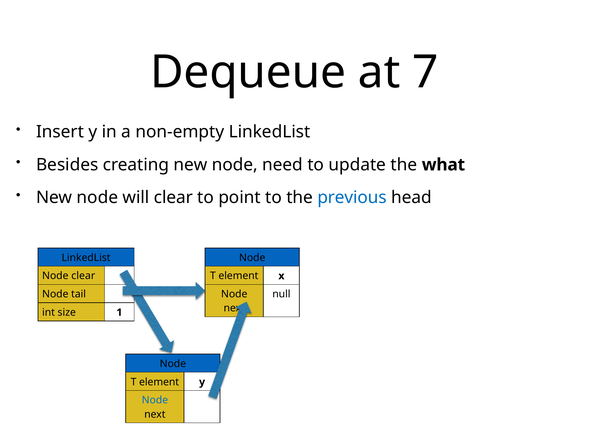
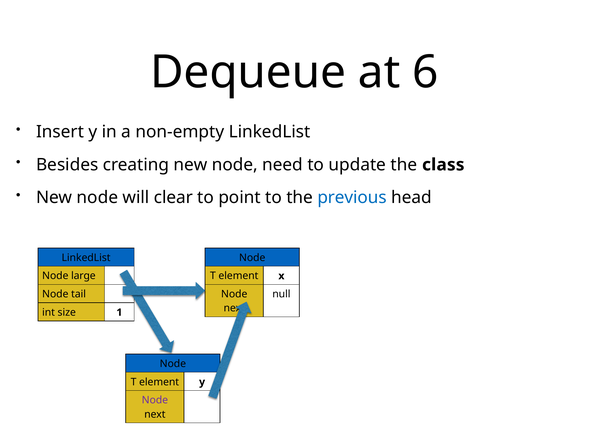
7: 7 -> 6 (425, 72)
what: what -> class (443, 165)
Node clear: clear -> large (83, 276)
Node colour: blue -> purple (155, 400)
